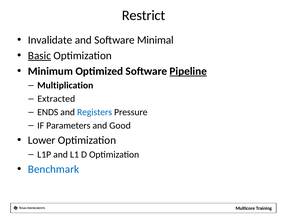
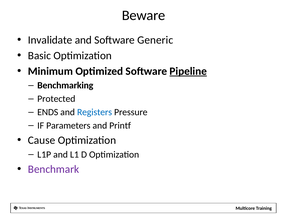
Restrict: Restrict -> Beware (144, 15)
Minimal: Minimal -> Generic (155, 40)
Basic underline: present -> none (39, 56)
Multiplication: Multiplication -> Benchmarking (65, 86)
Extracted: Extracted -> Protected (56, 99)
Good: Good -> Printf (120, 126)
Lower: Lower -> Cause (42, 140)
Benchmark colour: blue -> purple (54, 170)
